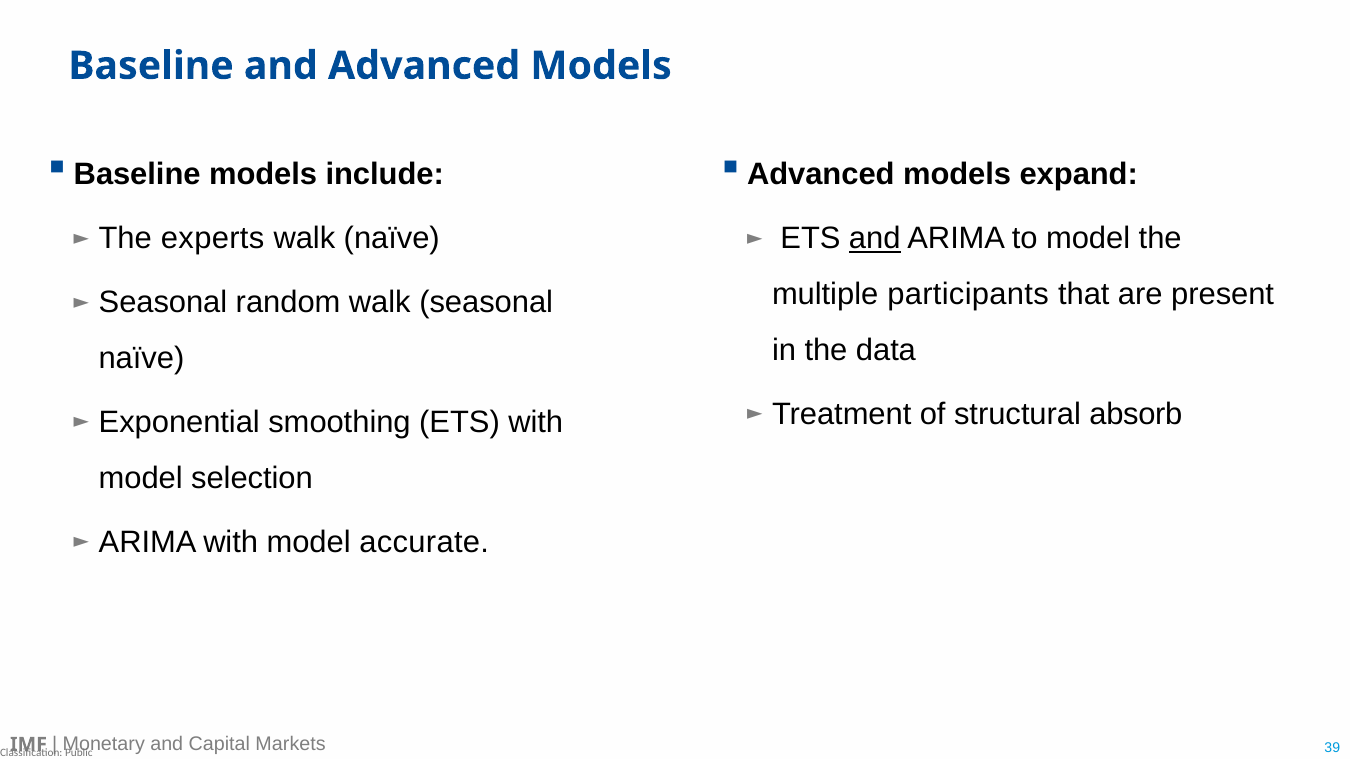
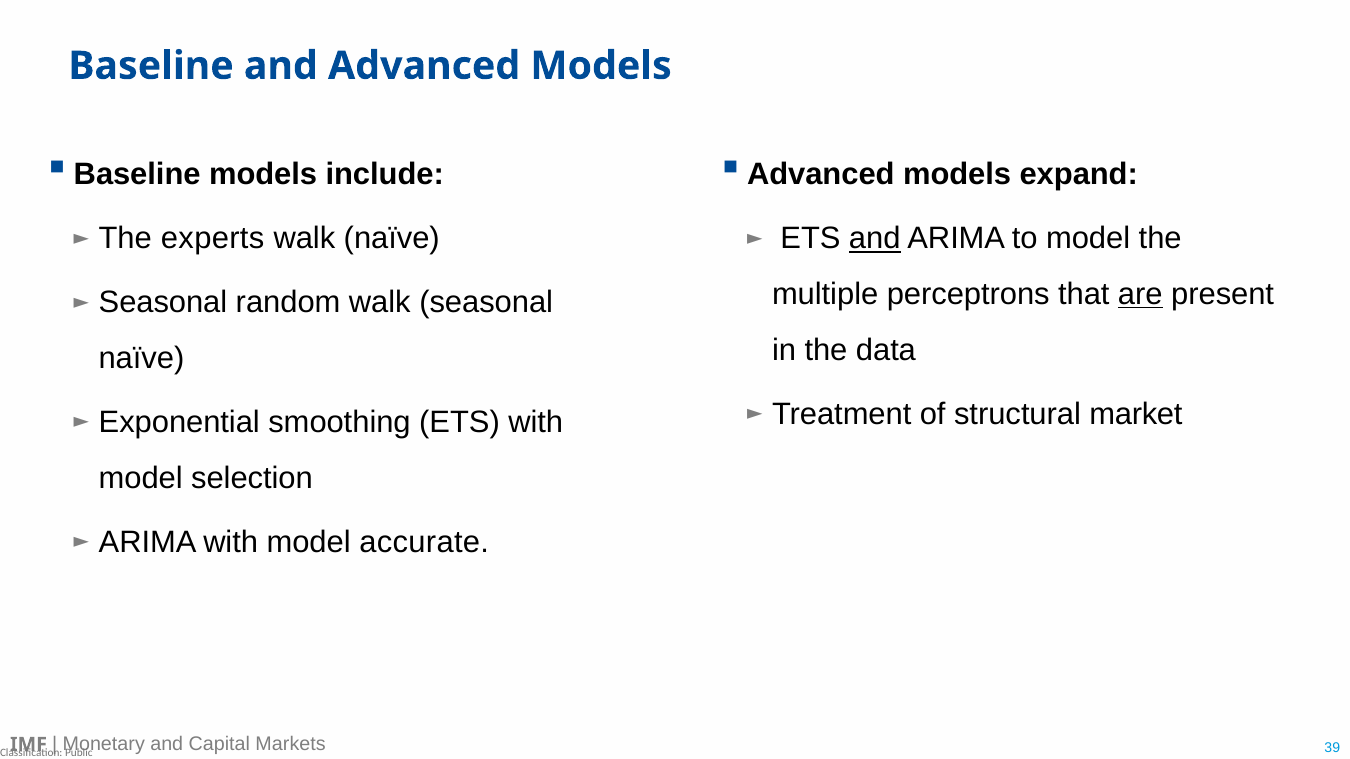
participants: participants -> perceptrons (968, 294)
are underline: none -> present (1140, 294)
absorb: absorb -> market (1136, 414)
